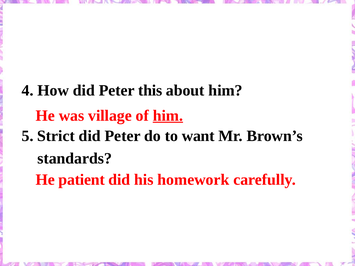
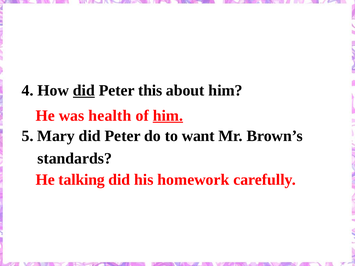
did underline: none -> present (84, 91)
village: village -> health (110, 116)
Strict: Strict -> Mary (56, 136)
patient: patient -> talking (82, 180)
